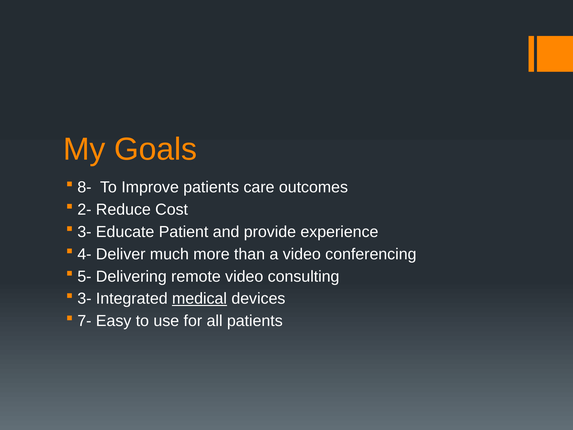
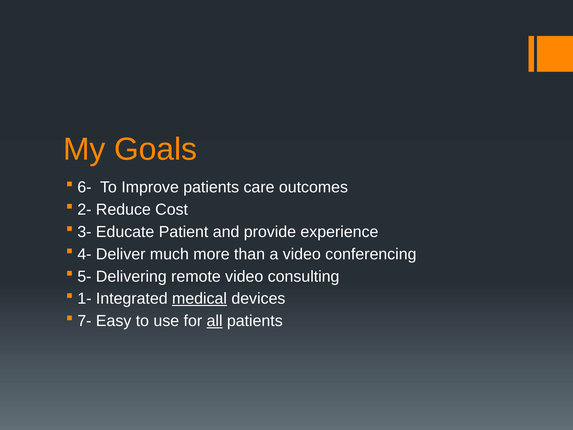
8-: 8- -> 6- (84, 187)
3-: 3- -> 1- (84, 299)
all underline: none -> present (215, 321)
